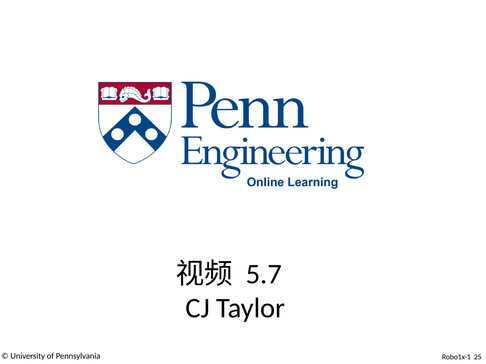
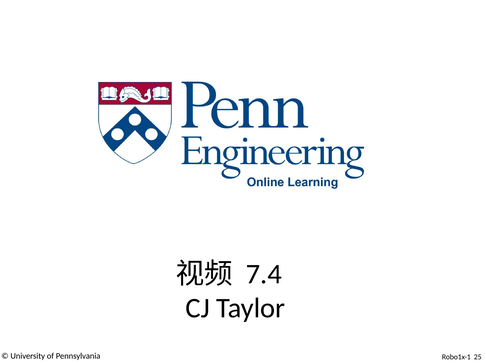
5.7: 5.7 -> 7.4 (264, 274)
